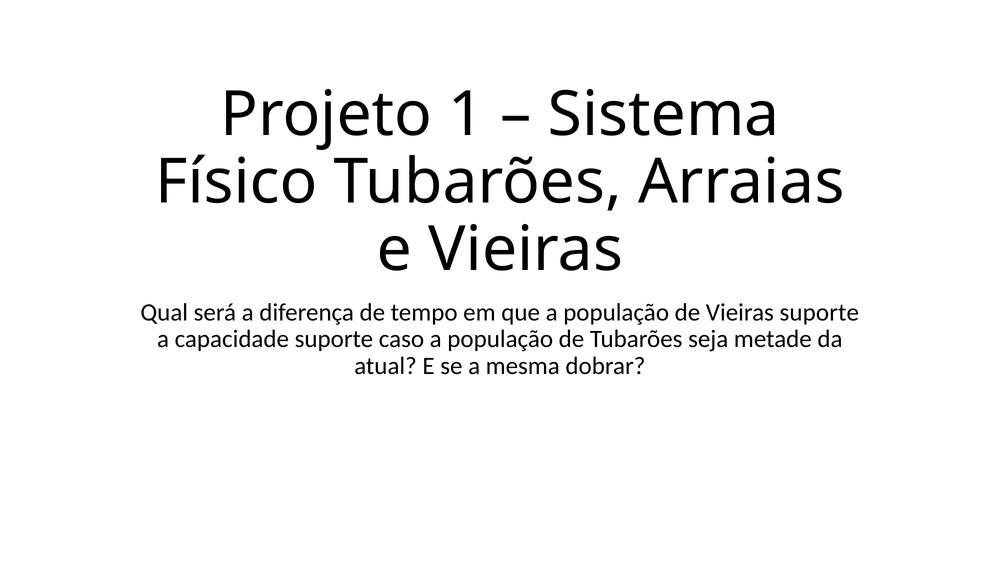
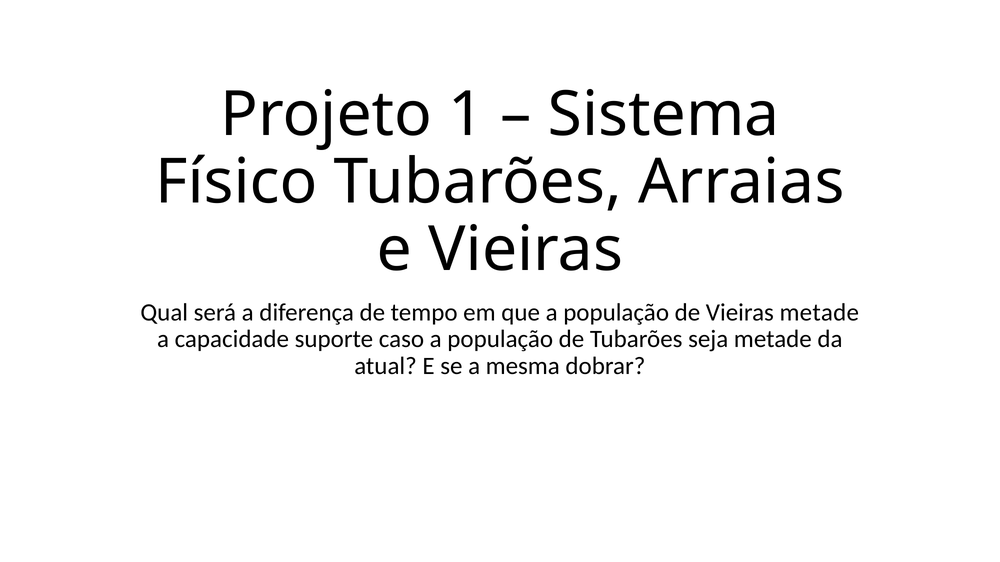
Vieiras suporte: suporte -> metade (819, 313)
